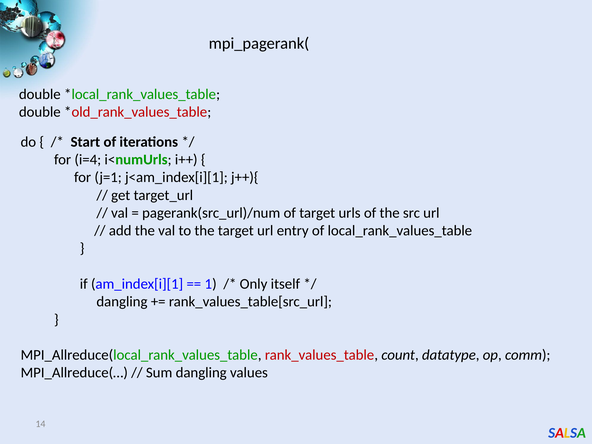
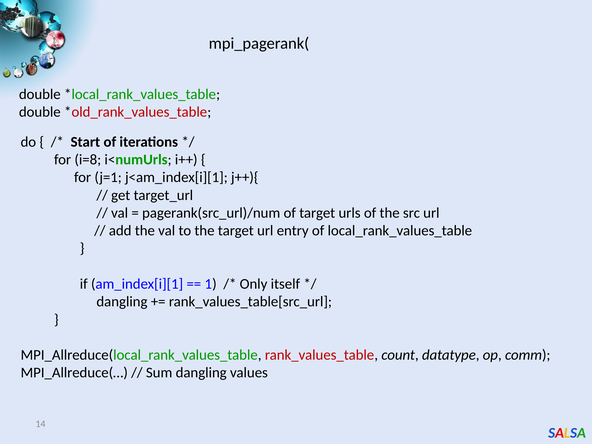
i=4: i=4 -> i=8 (88, 160)
